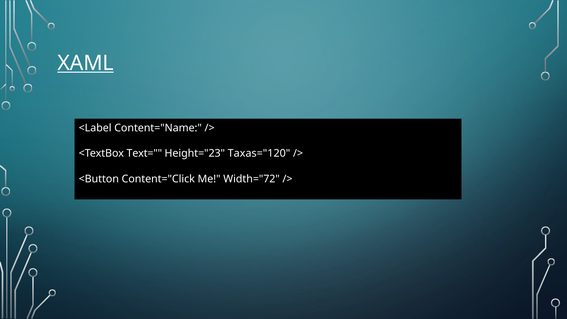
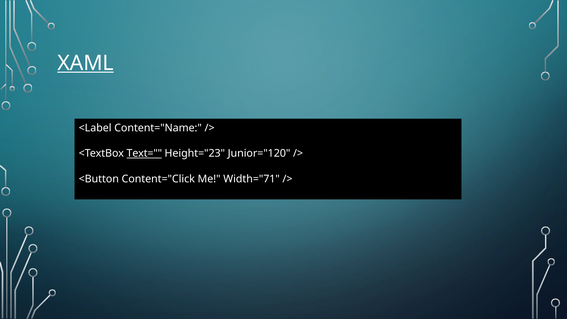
Text= underline: none -> present (144, 153)
Taxas="120: Taxas="120 -> Junior="120 (259, 153)
Width="72: Width="72 -> Width="71 (252, 179)
